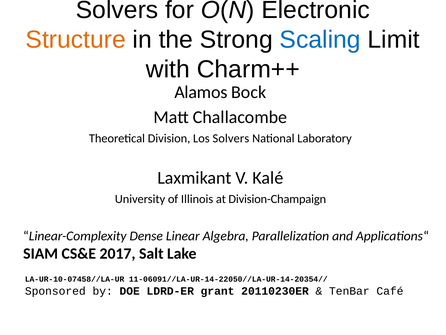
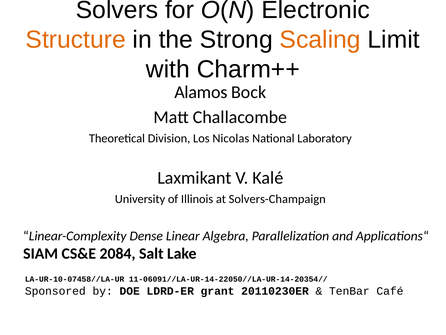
Scaling colour: blue -> orange (320, 40)
Los Solvers: Solvers -> Nicolas (231, 138)
Division-Champaign: Division-Champaign -> Solvers-Champaign (277, 199)
2017: 2017 -> 2084 (118, 253)
